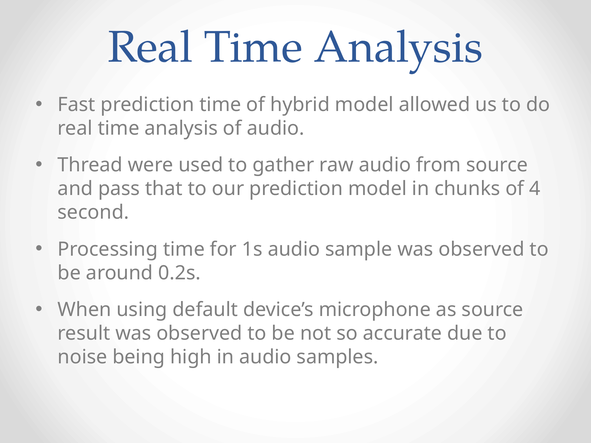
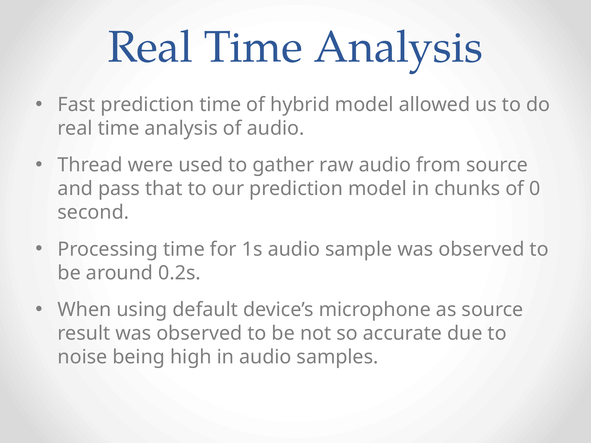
4: 4 -> 0 (535, 189)
